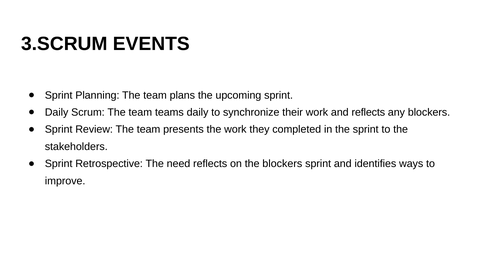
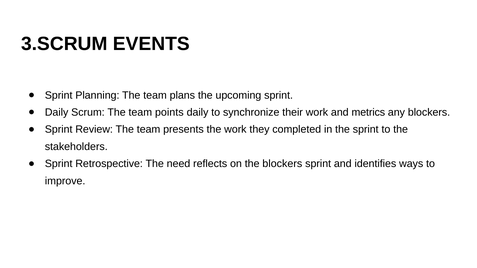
teams: teams -> points (169, 112)
and reflects: reflects -> metrics (368, 112)
